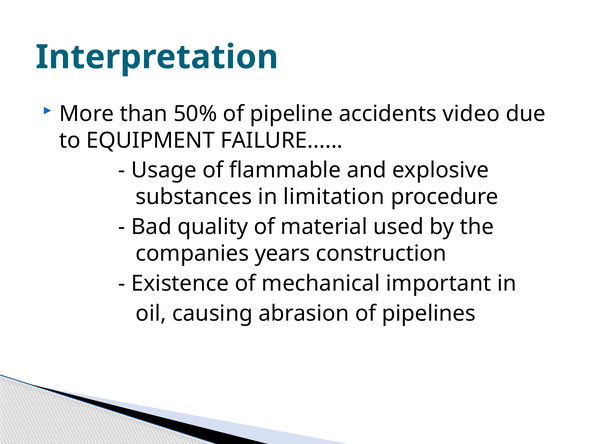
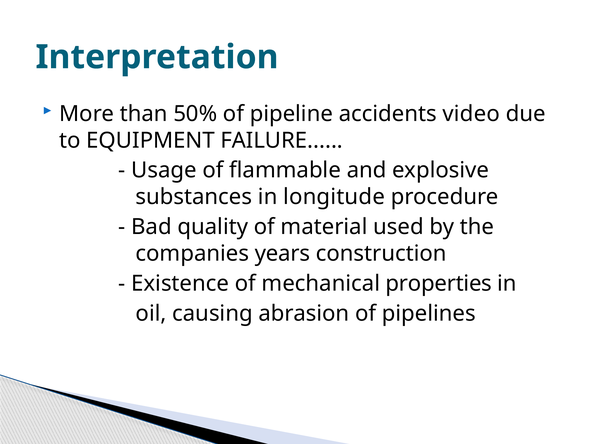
limitation: limitation -> longitude (334, 197)
important: important -> properties (439, 284)
